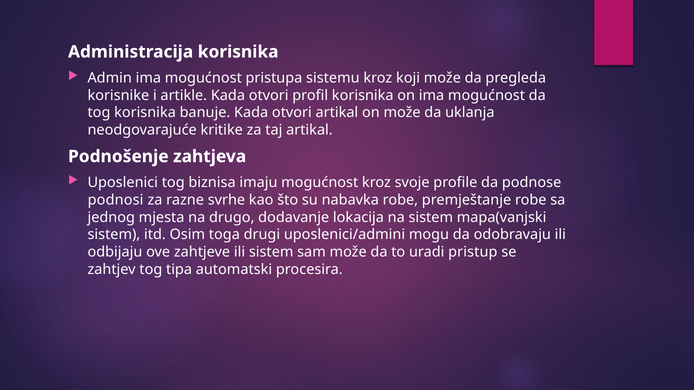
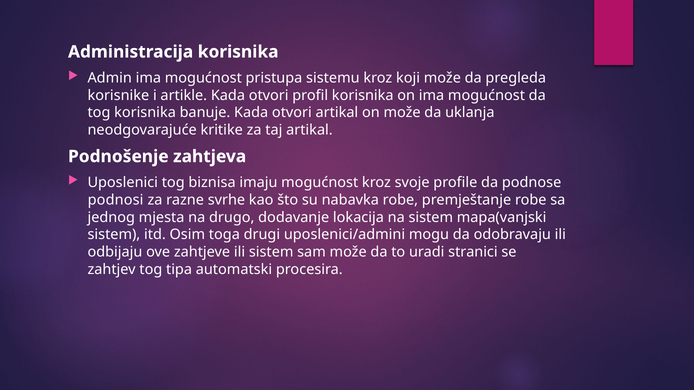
pristup: pristup -> stranici (473, 252)
